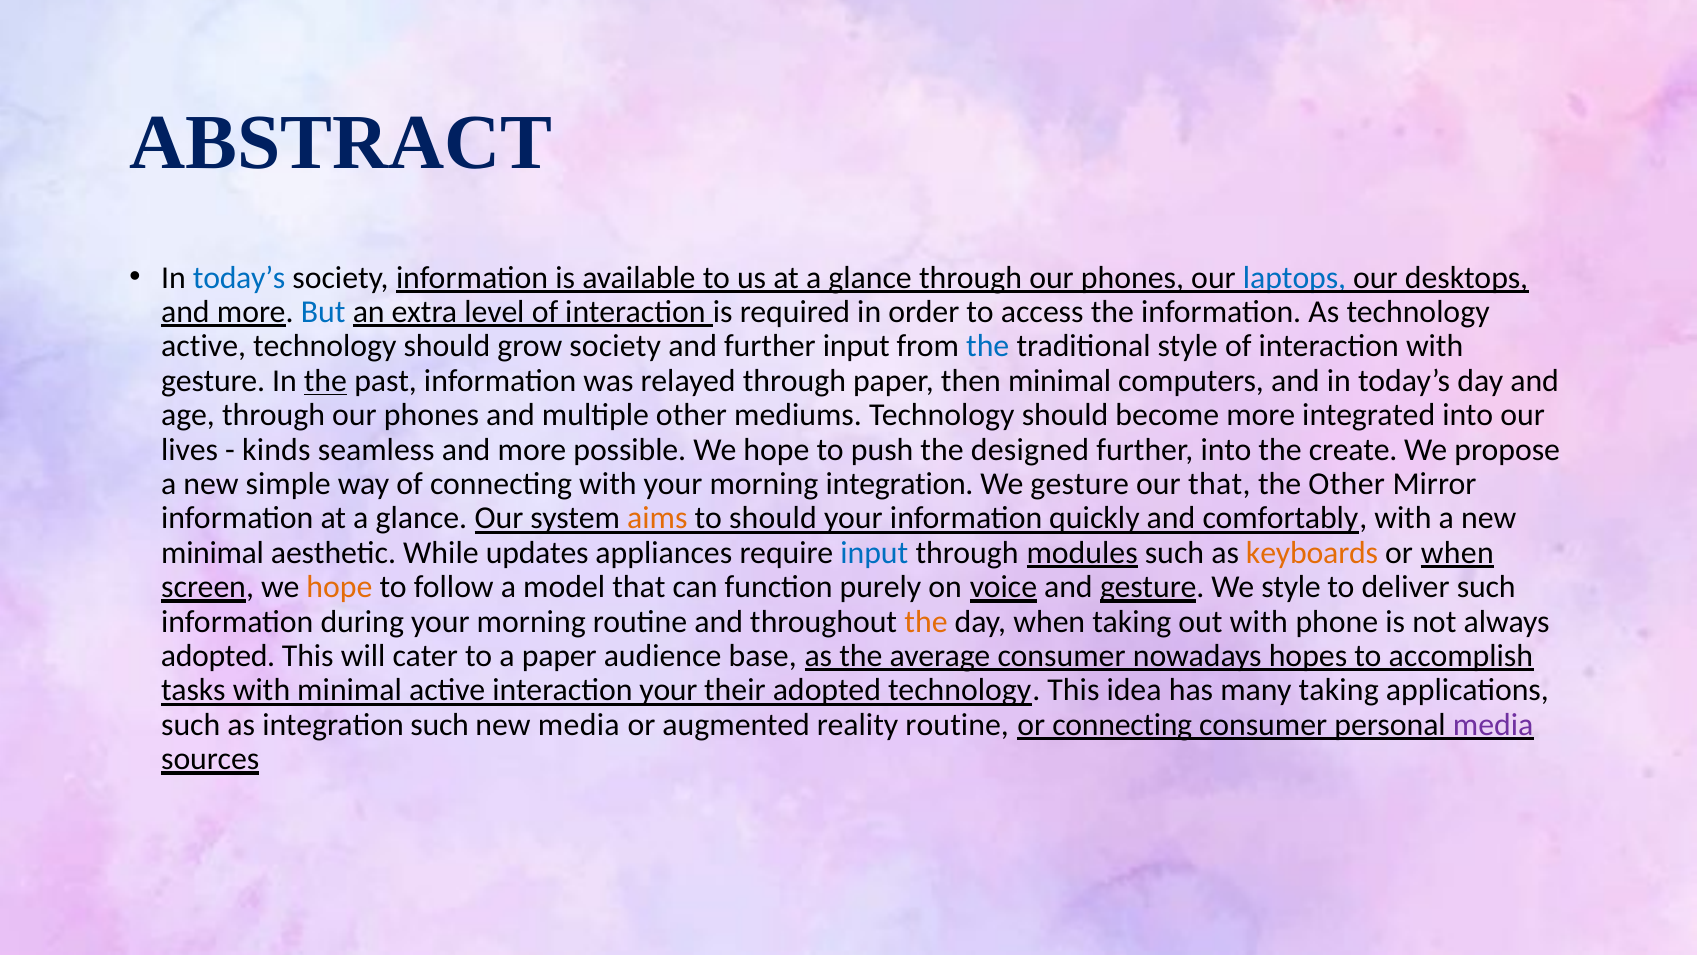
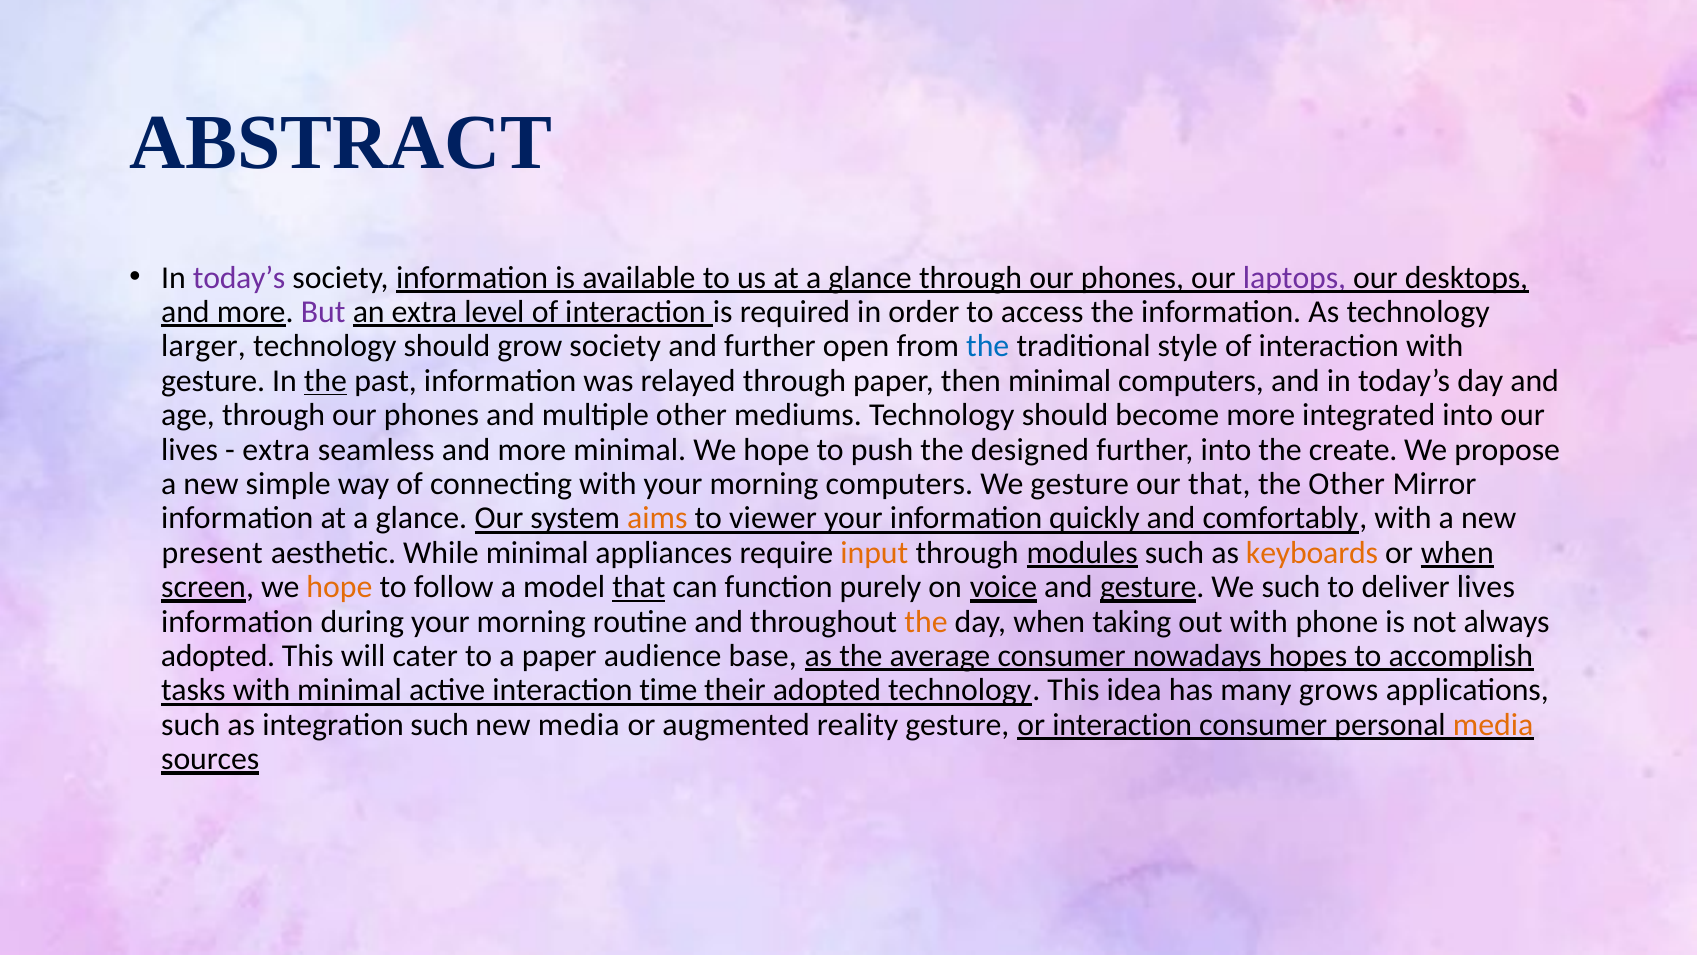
today’s colour: blue -> purple (239, 277)
laptops colour: blue -> purple (1295, 277)
But colour: blue -> purple (323, 312)
active: active -> larger (204, 346)
further input: input -> open (856, 346)
kinds: kinds -> extra (276, 449)
more possible: possible -> minimal (630, 449)
morning integration: integration -> computers (899, 484)
to should: should -> viewer (773, 518)
minimal: minimal -> present (212, 552)
While updates: updates -> minimal (537, 552)
input colour: blue -> orange (874, 552)
that underline: none -> present (639, 587)
We style: style -> such (1291, 587)
deliver such: such -> lives (1486, 587)
interaction your: your -> time (668, 690)
many taking: taking -> grows (1339, 690)
reality routine: routine -> gesture (957, 724)
or connecting: connecting -> interaction (1122, 724)
media colour: purple -> orange (1493, 724)
